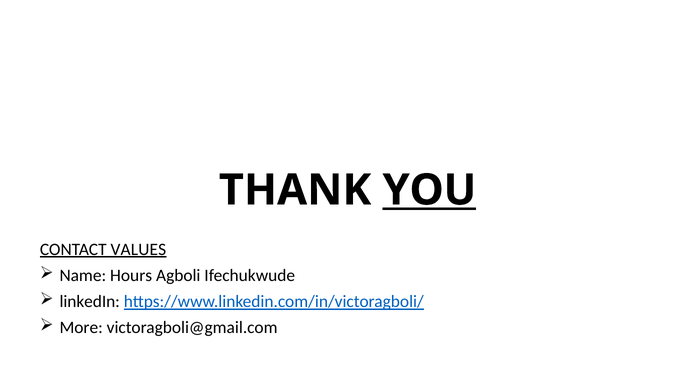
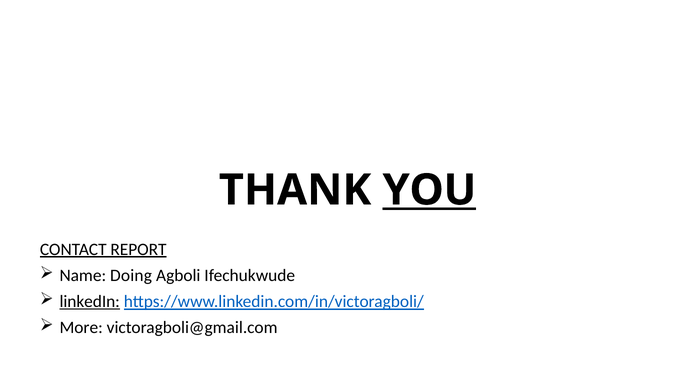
VALUES: VALUES -> REPORT (138, 249)
Hours: Hours -> Doing (131, 275)
linkedIn underline: none -> present (90, 302)
